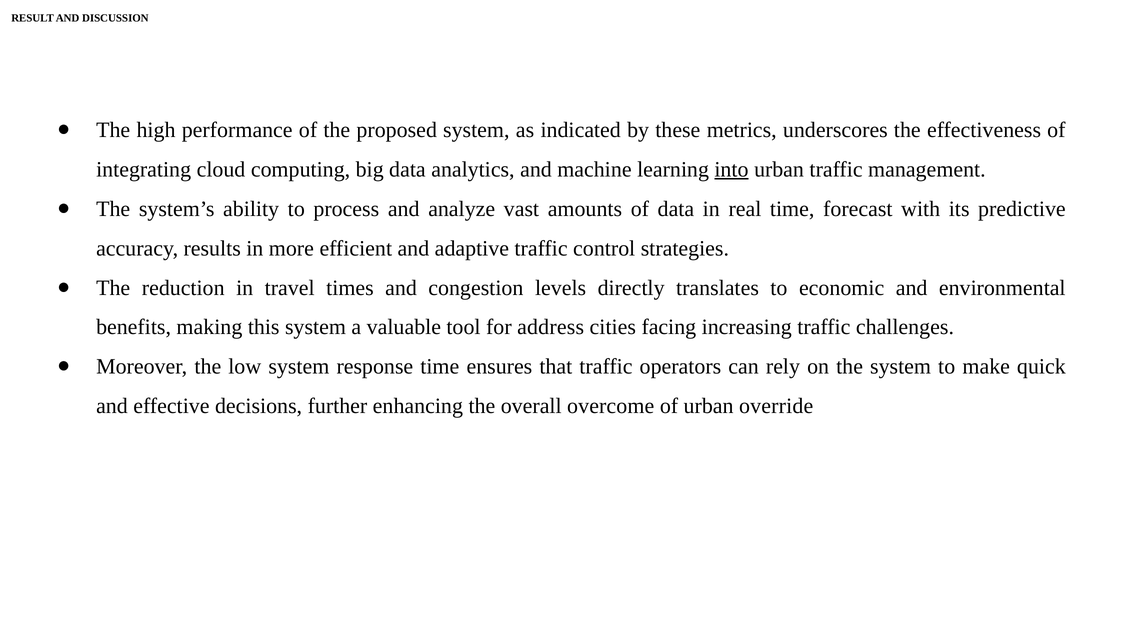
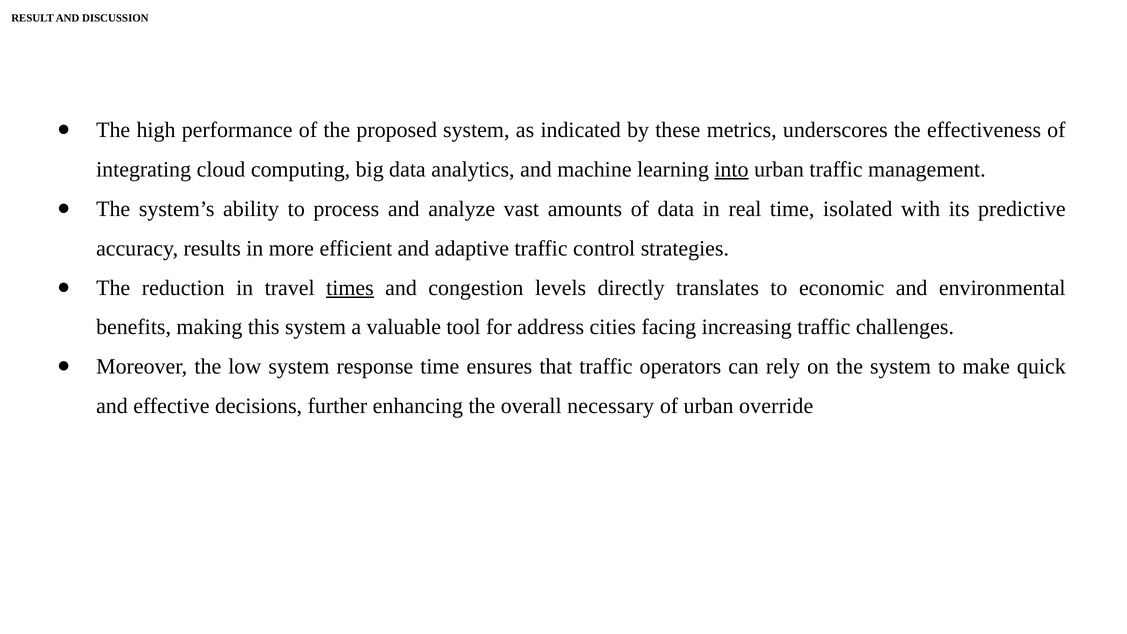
forecast: forecast -> isolated (858, 209)
times underline: none -> present (350, 288)
overcome: overcome -> necessary (611, 406)
